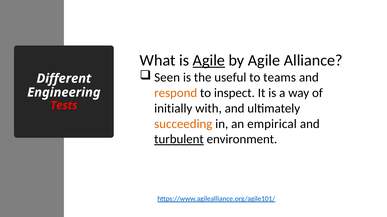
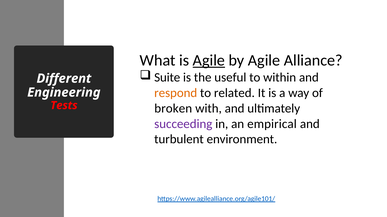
Seen: Seen -> Suite (167, 78)
teams: teams -> within (280, 78)
inspect: inspect -> related (234, 93)
initially: initially -> broken (173, 109)
succeeding colour: orange -> purple (183, 124)
turbulent underline: present -> none (179, 140)
